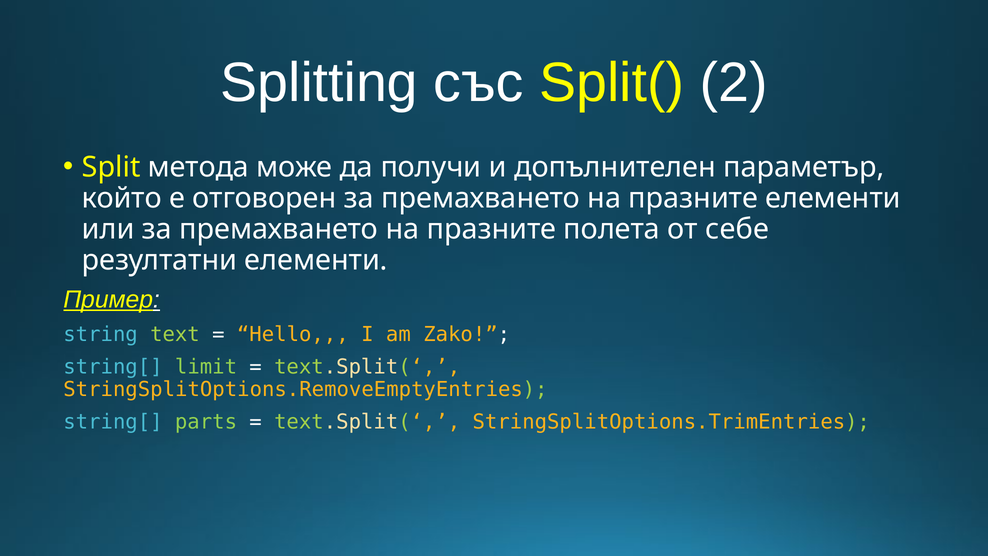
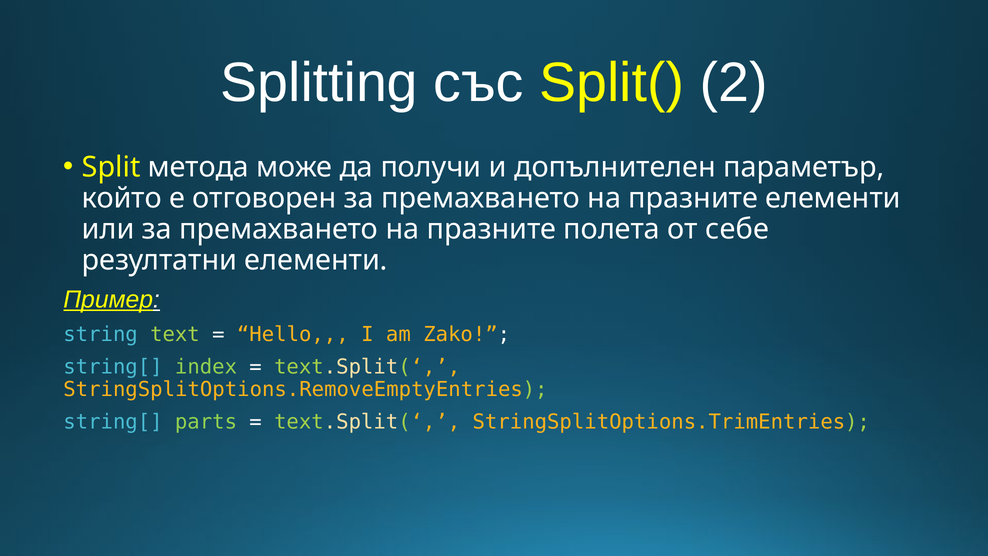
limit: limit -> index (206, 367)
